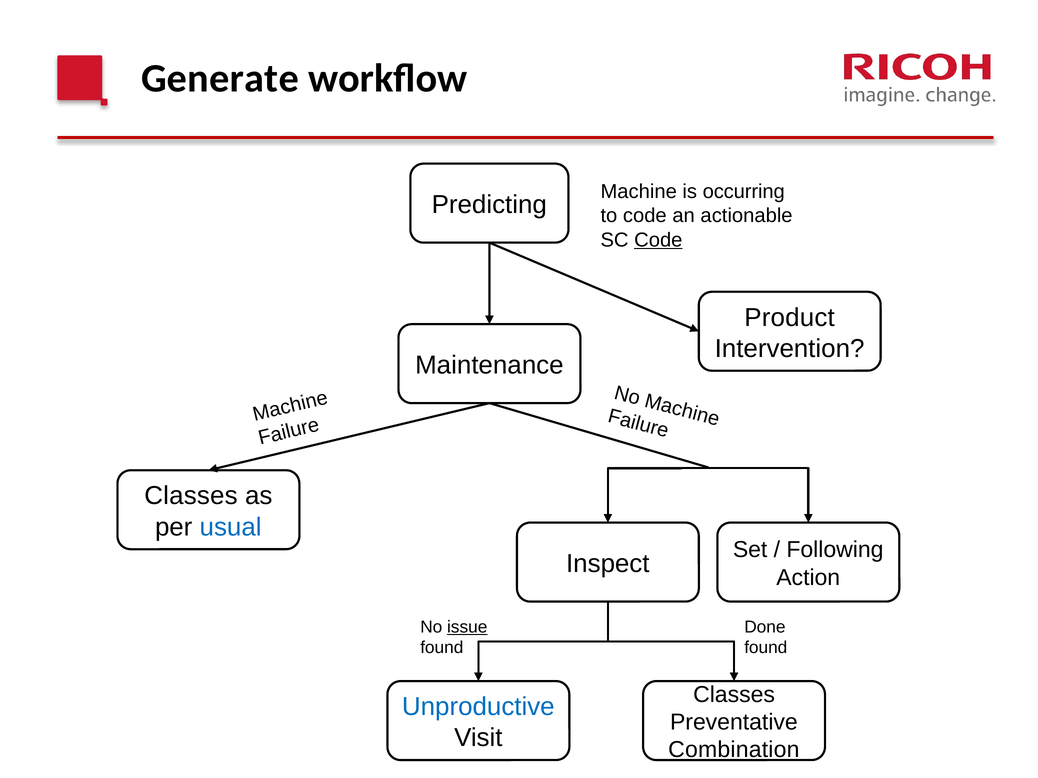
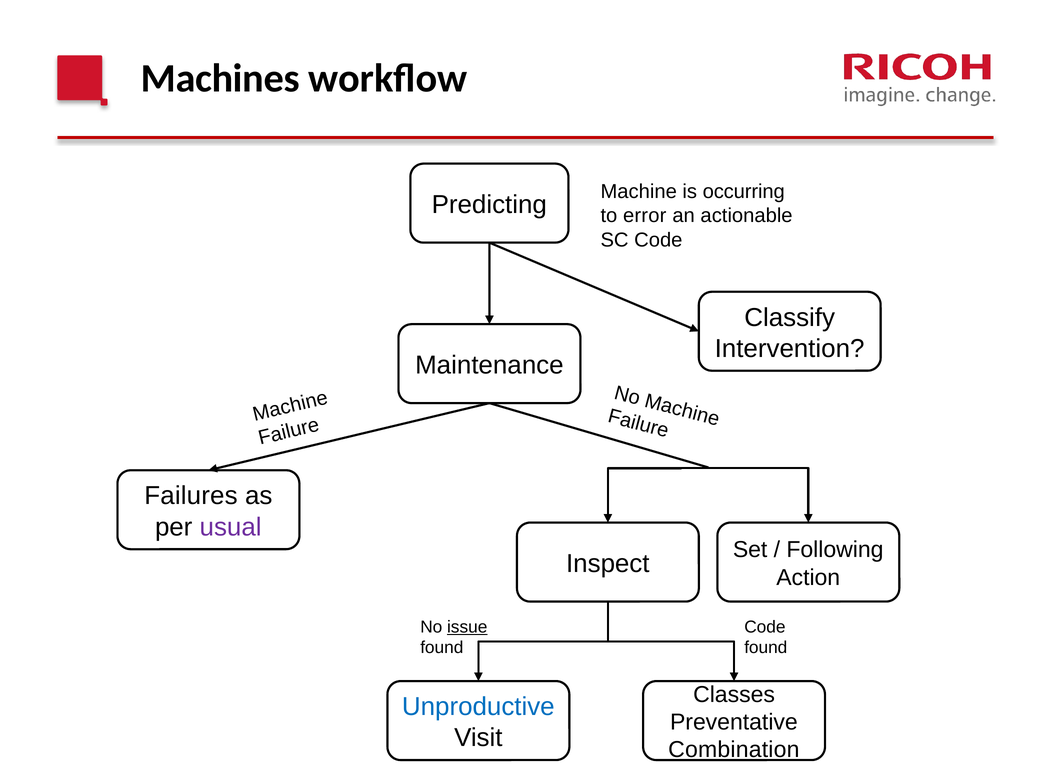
Generate: Generate -> Machines (220, 78)
to code: code -> error (645, 216)
Code underline: present -> none (658, 240)
Product: Product -> Classify (790, 318)
Classes: Classes -> Failures (191, 496)
usual colour: blue -> purple (231, 527)
Done: Done -> Code (765, 627)
